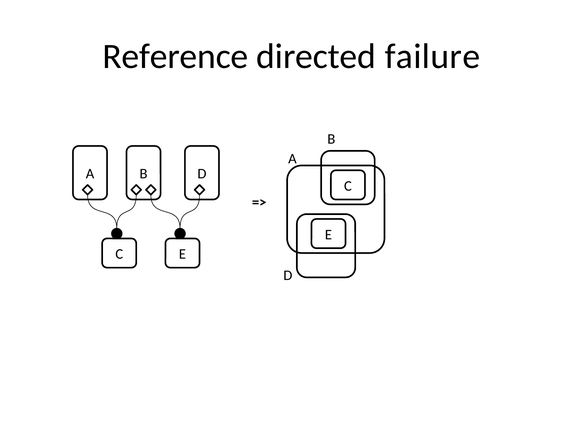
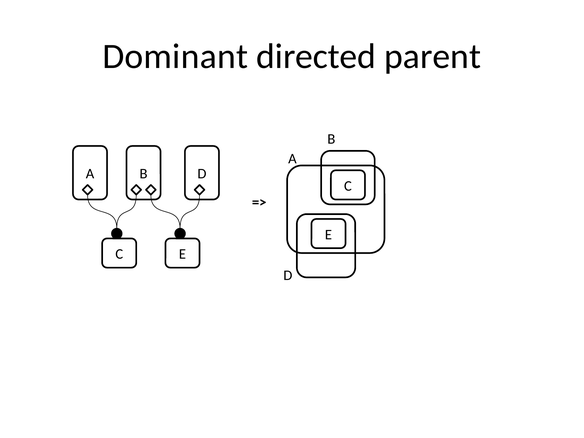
Reference: Reference -> Dominant (175, 57)
failure: failure -> parent (433, 57)
